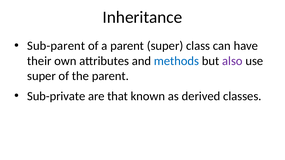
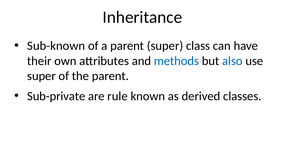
Sub-parent: Sub-parent -> Sub-known (56, 46)
also colour: purple -> blue (232, 61)
that: that -> rule (118, 96)
